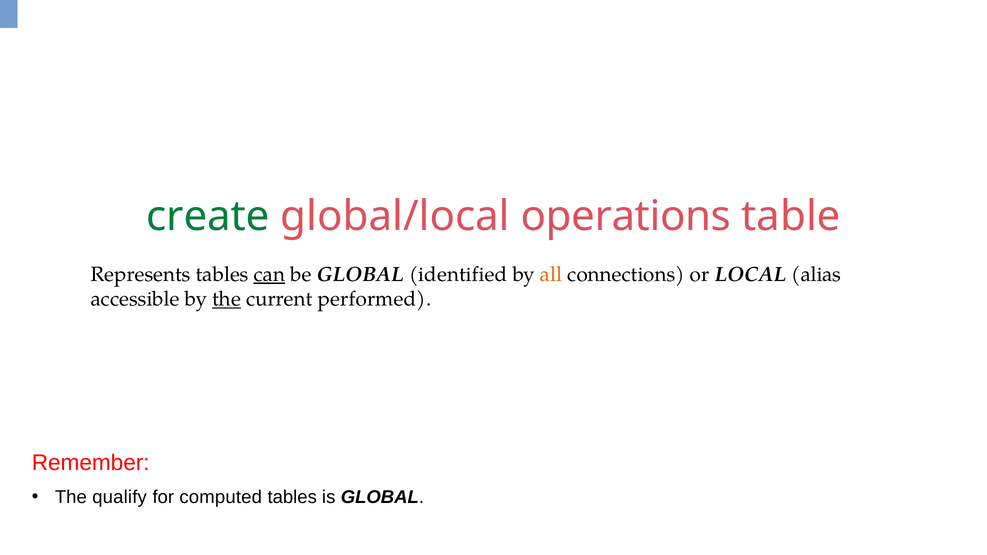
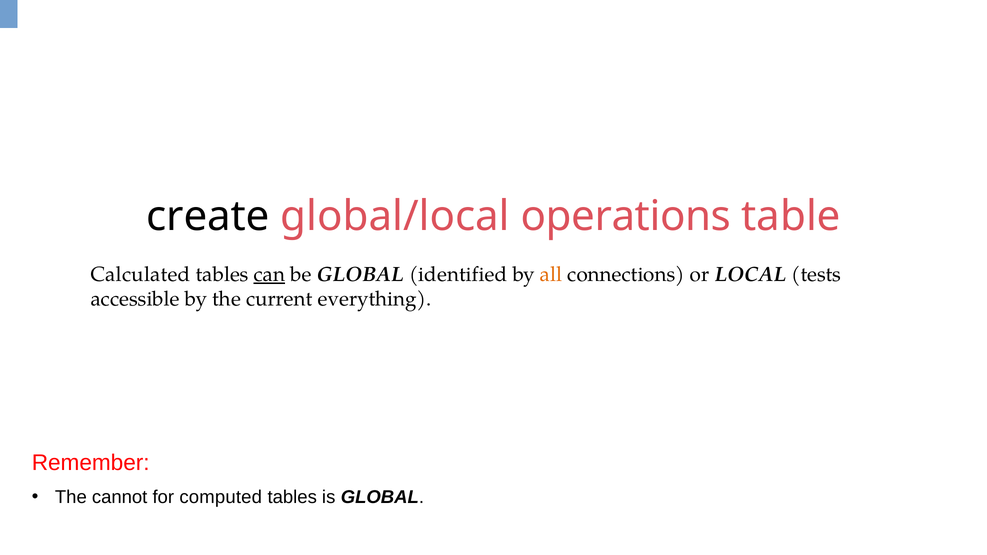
create colour: green -> black (208, 216)
Represents: Represents -> Calculated (140, 275)
alias: alias -> tests (816, 275)
the underline: present -> none (227, 299)
performed: performed -> everything (375, 299)
qualify: qualify -> cannot (120, 497)
